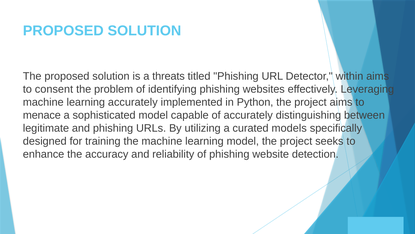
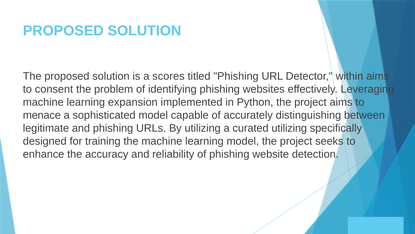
threats: threats -> scores (168, 76)
learning accurately: accurately -> expansion (133, 102)
curated models: models -> utilizing (289, 128)
